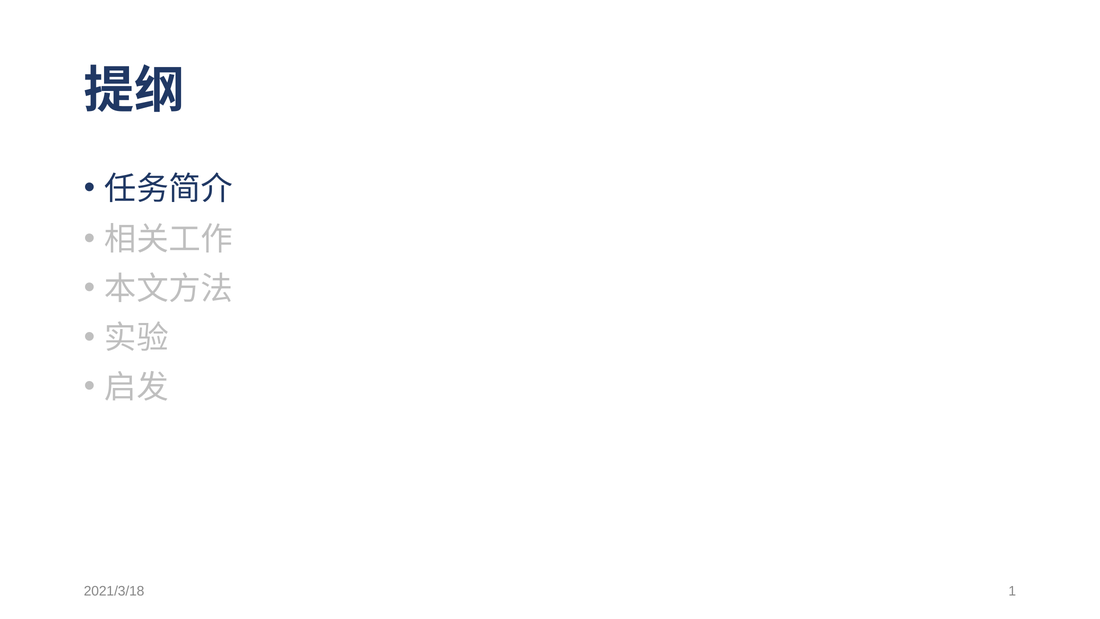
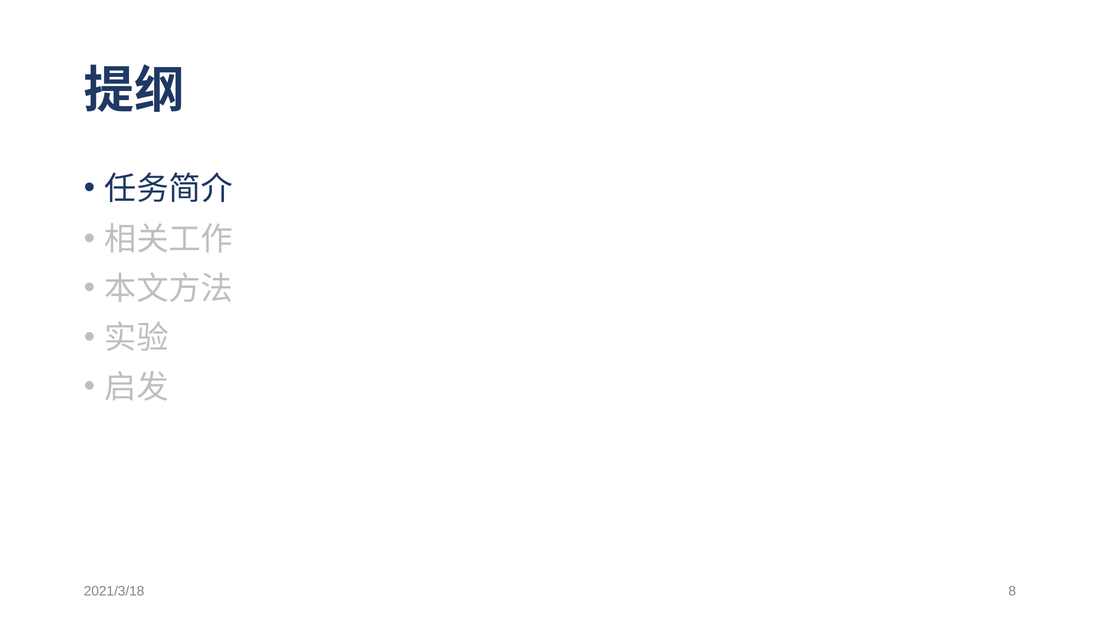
1: 1 -> 8 (1012, 591)
